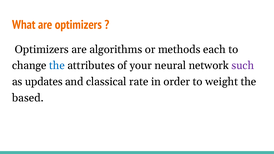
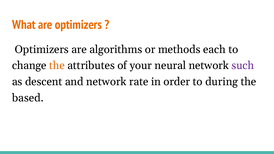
the colour: blue -> orange (57, 66)
updates: updates -> descent (44, 82)
and classical: classical -> network (106, 82)
weight: weight -> during (222, 82)
